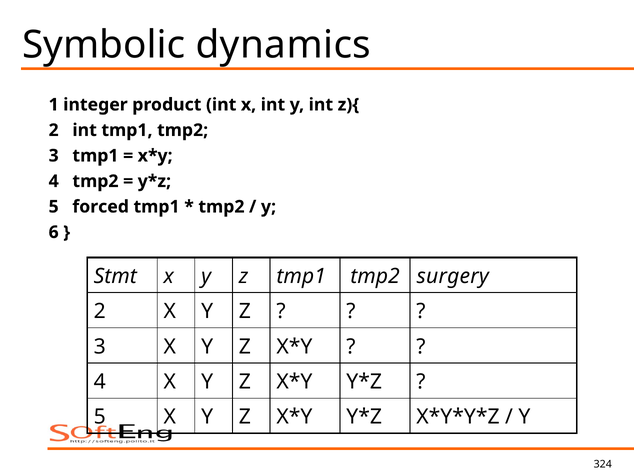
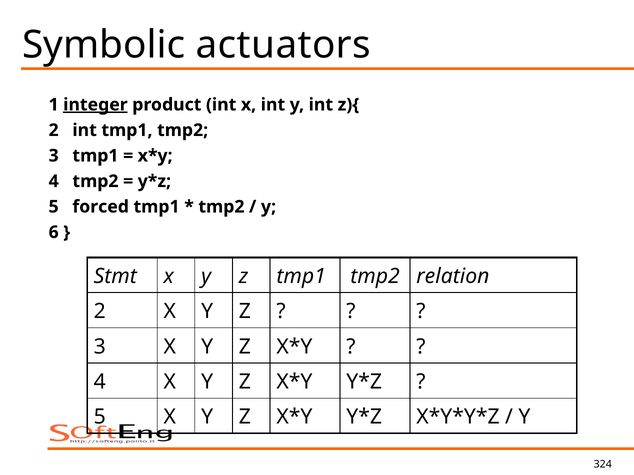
dynamics: dynamics -> actuators (283, 45)
integer underline: none -> present (95, 105)
surgery: surgery -> relation (453, 276)
